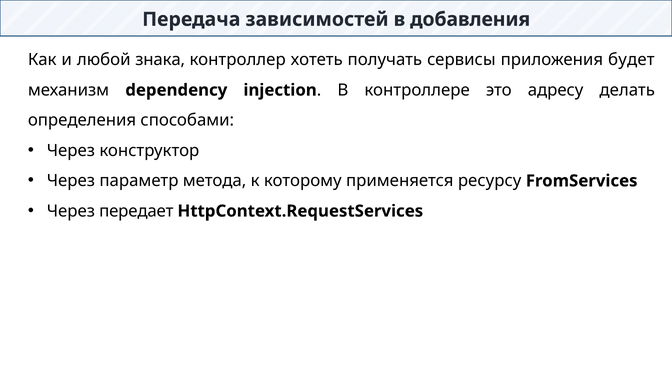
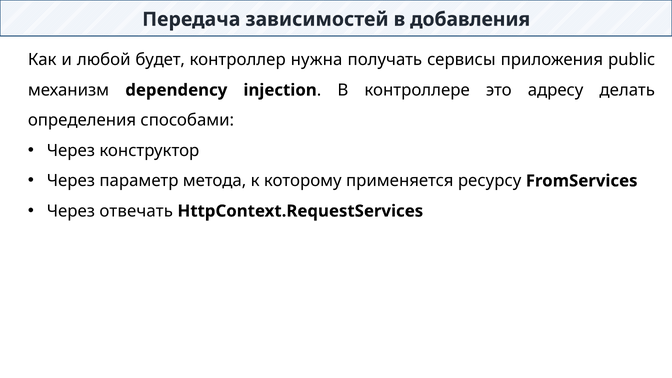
знака: знака -> будет (160, 60)
хотеть: хотеть -> нужна (317, 60)
будет: будет -> public (632, 60)
передает: передает -> отвечать (136, 211)
